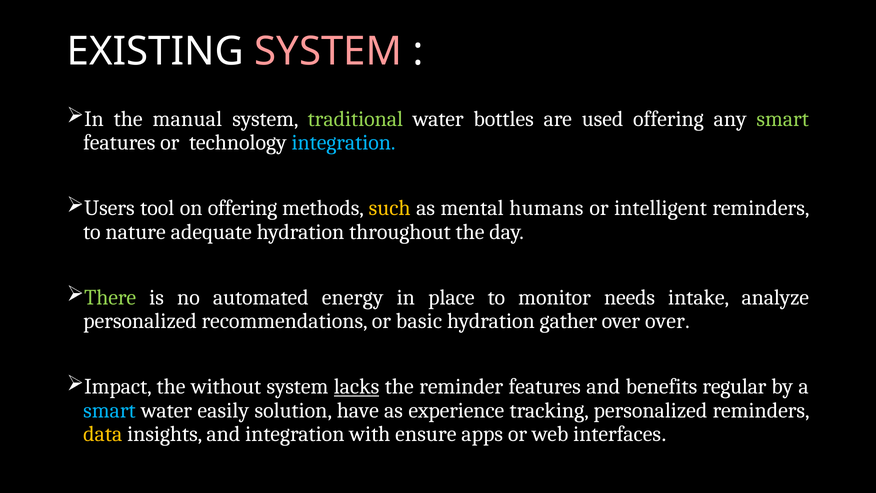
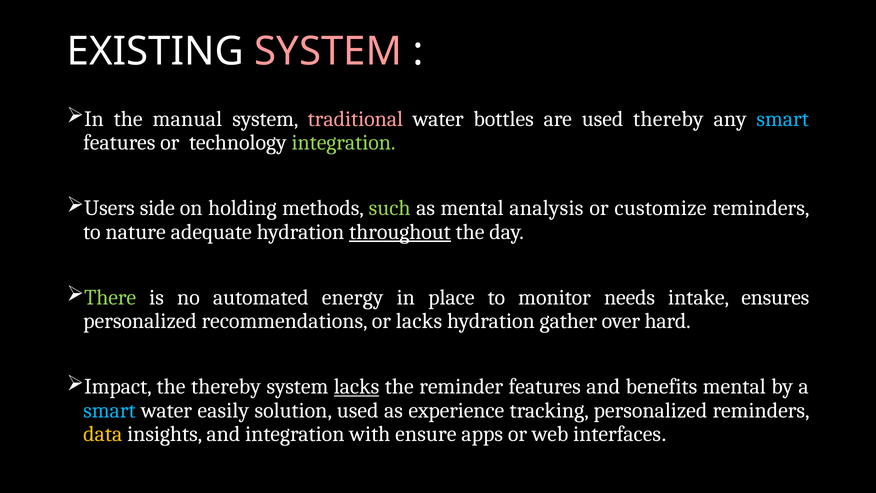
traditional colour: light green -> pink (355, 119)
used offering: offering -> thereby (668, 119)
smart colour: light green -> light blue (783, 119)
integration colour: light blue -> light green (343, 143)
tool: tool -> side (157, 208)
on offering: offering -> holding (242, 208)
such colour: yellow -> light green (390, 208)
humans: humans -> analysis (546, 208)
intelligent: intelligent -> customize (660, 208)
throughout underline: none -> present (400, 232)
analyze: analyze -> ensures (775, 297)
or basic: basic -> lacks (419, 321)
over over: over -> hard (668, 321)
the without: without -> thereby (226, 386)
benefits regular: regular -> mental (734, 386)
solution have: have -> used (358, 410)
